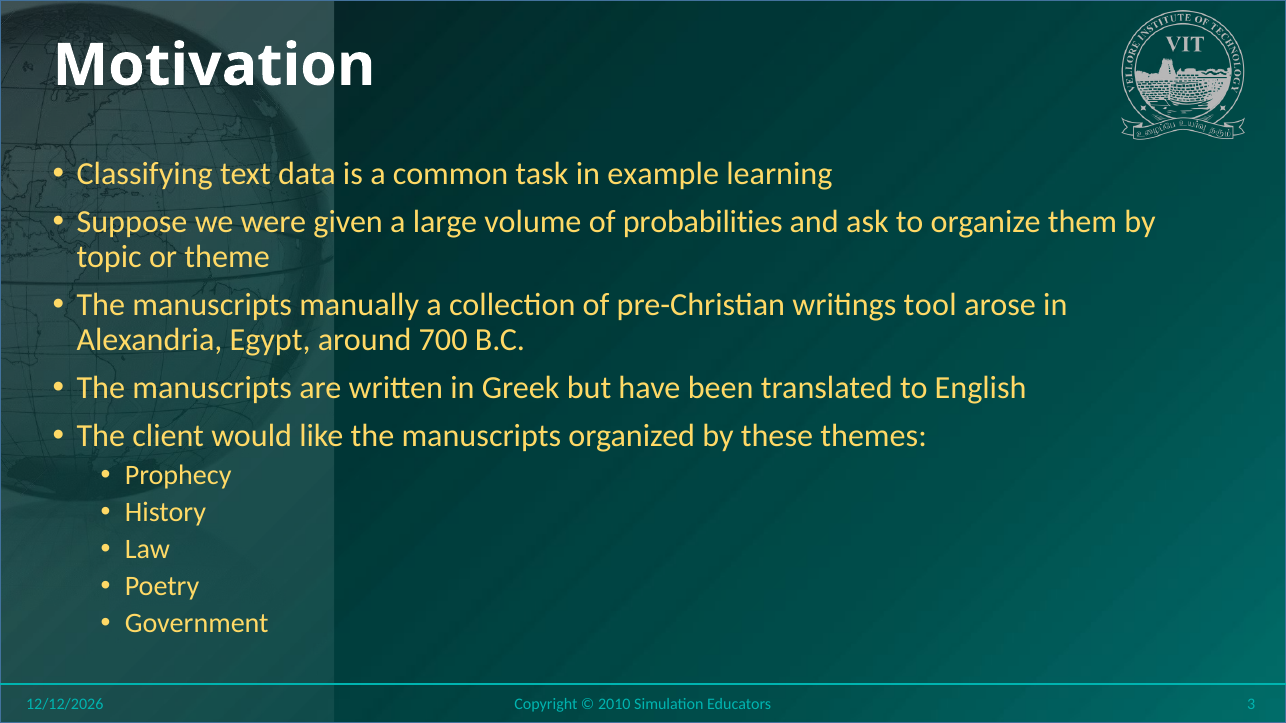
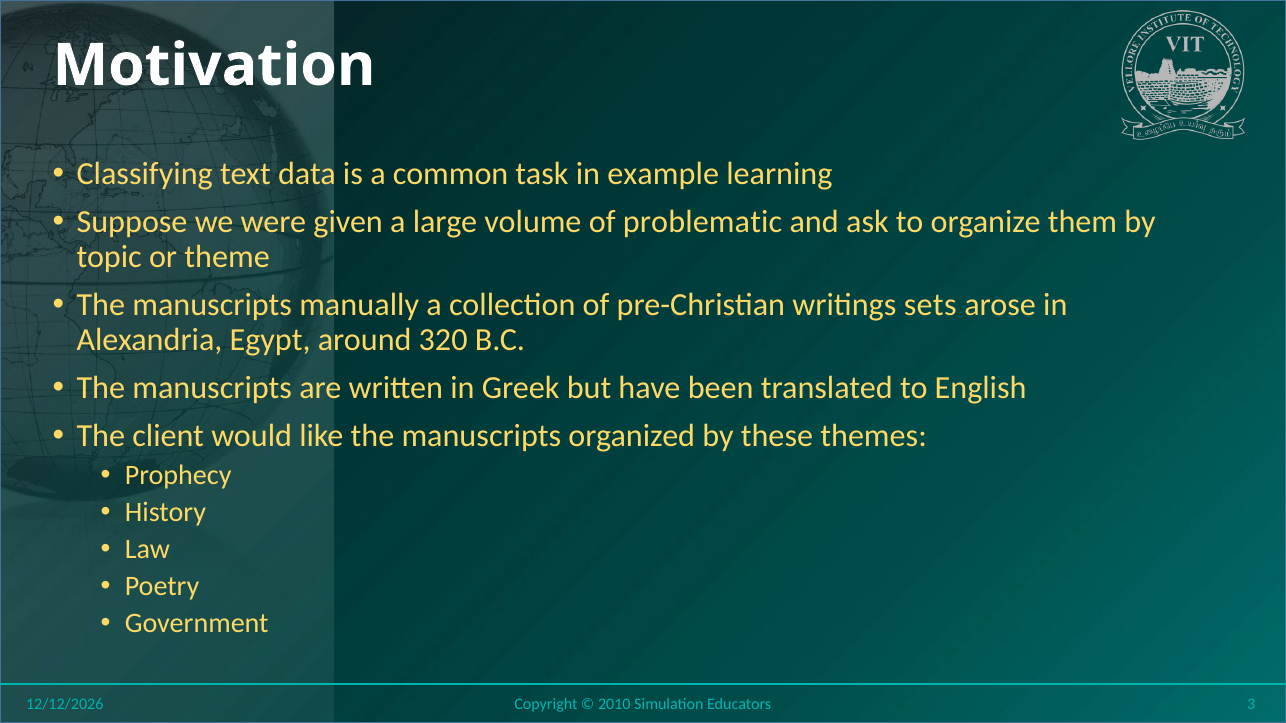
probabilities: probabilities -> problematic (703, 222)
tool: tool -> sets (930, 305)
700: 700 -> 320 (443, 340)
